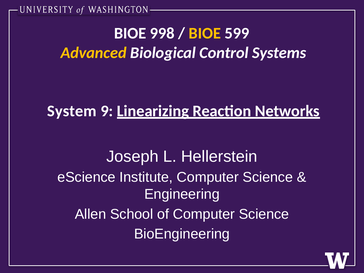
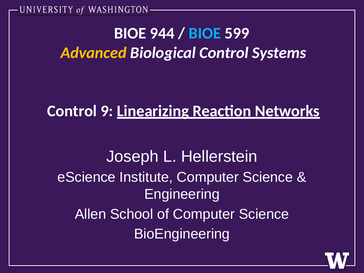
998: 998 -> 944 (162, 33)
BIOE colour: yellow -> light blue (205, 33)
System: System -> Control (72, 111)
